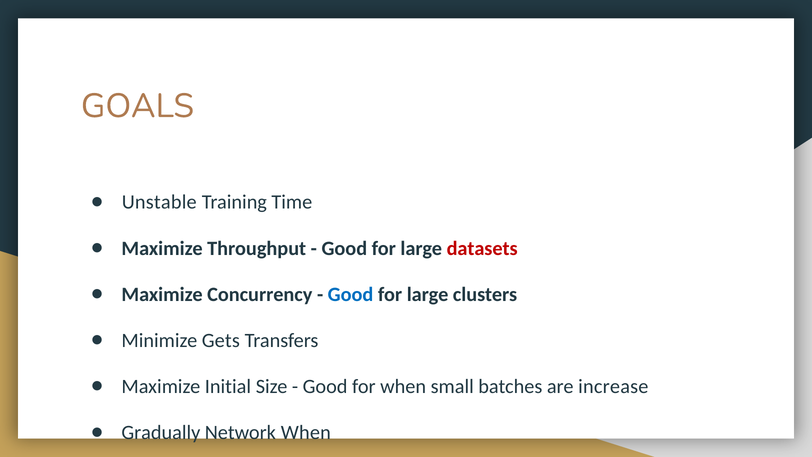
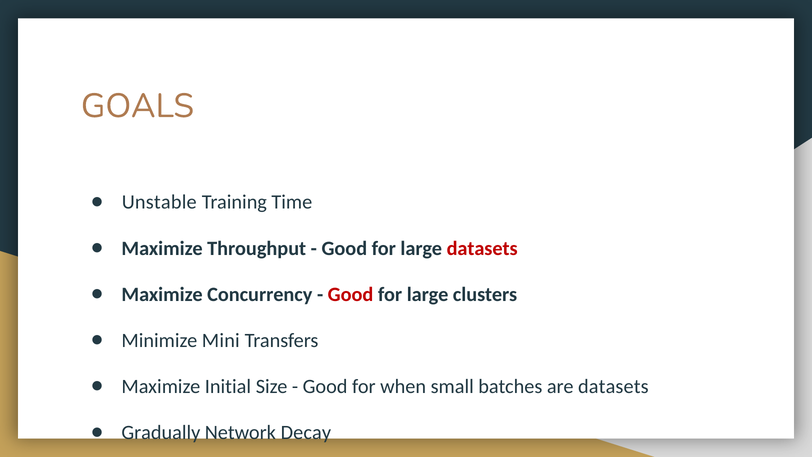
Good colour: blue -> red (351, 294)
Gets: Gets -> Mini (221, 340)
are increase: increase -> datasets (613, 386)
Network When: When -> Decay (306, 432)
